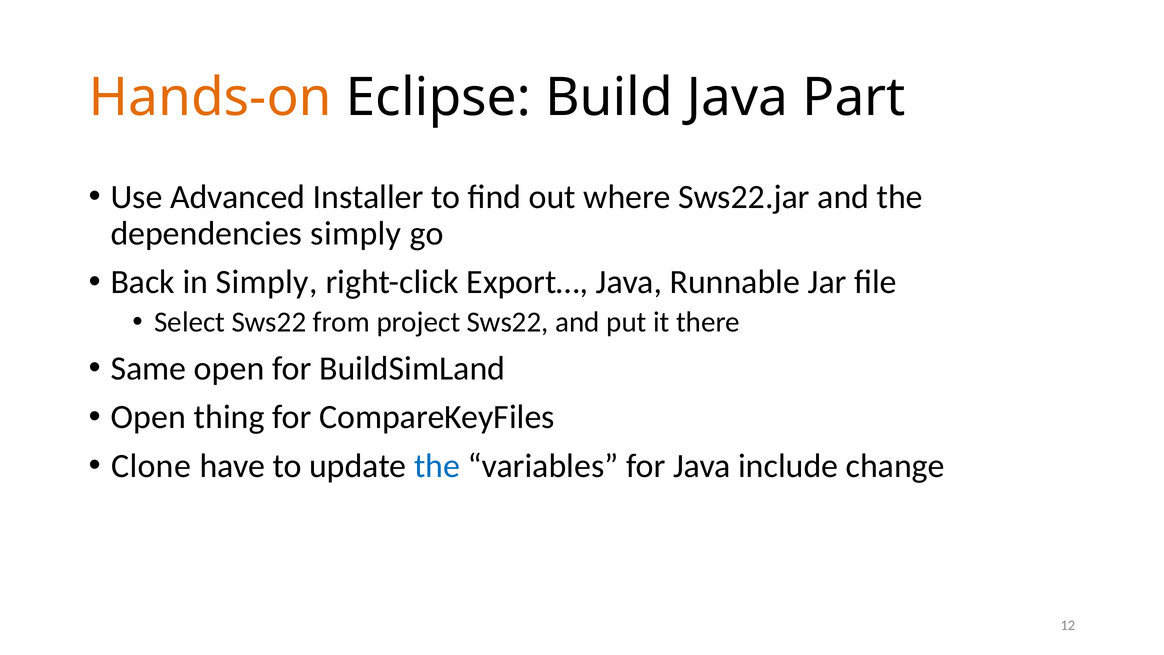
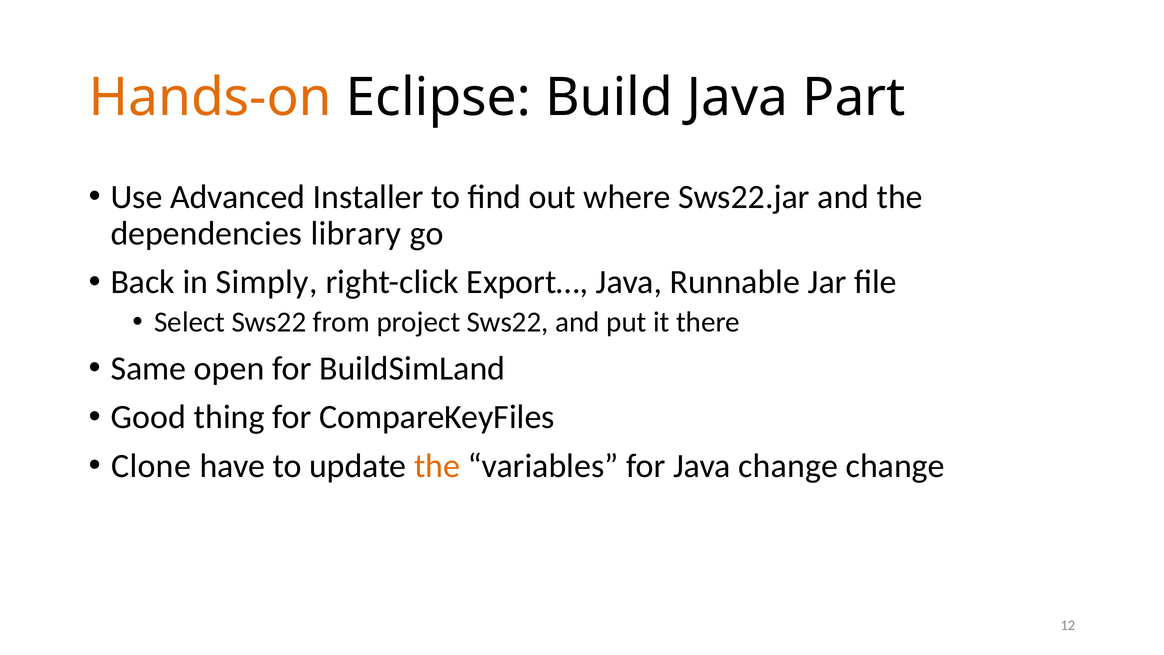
dependencies simply: simply -> library (356, 233)
Open: Open -> Good (148, 417)
the colour: blue -> orange (437, 466)
Java include: include -> change (788, 466)
